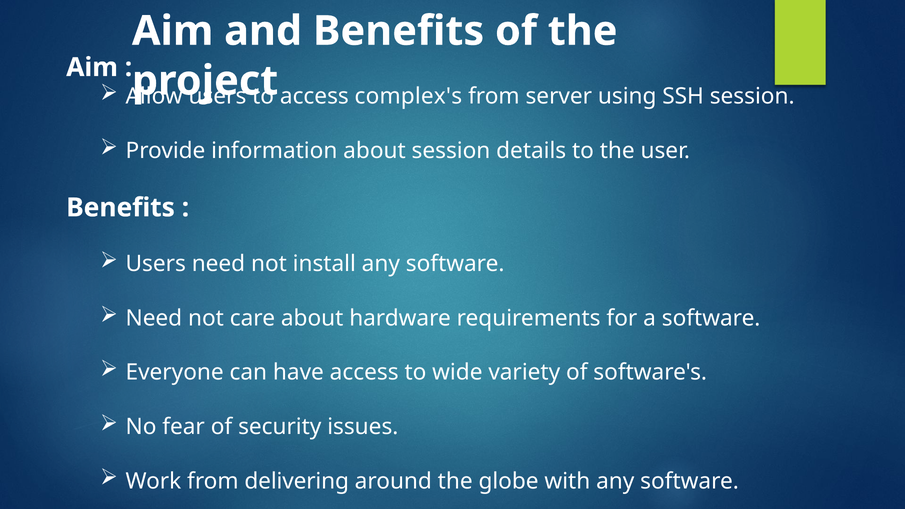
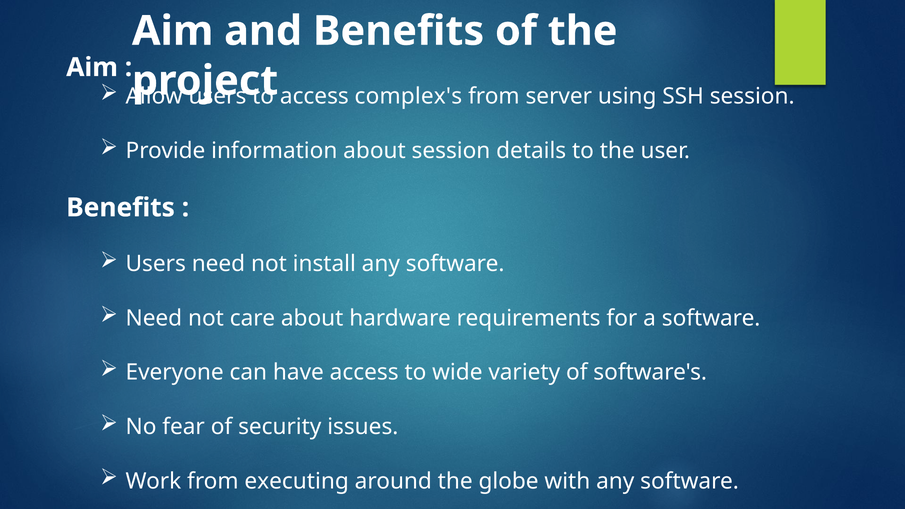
delivering: delivering -> executing (297, 481)
